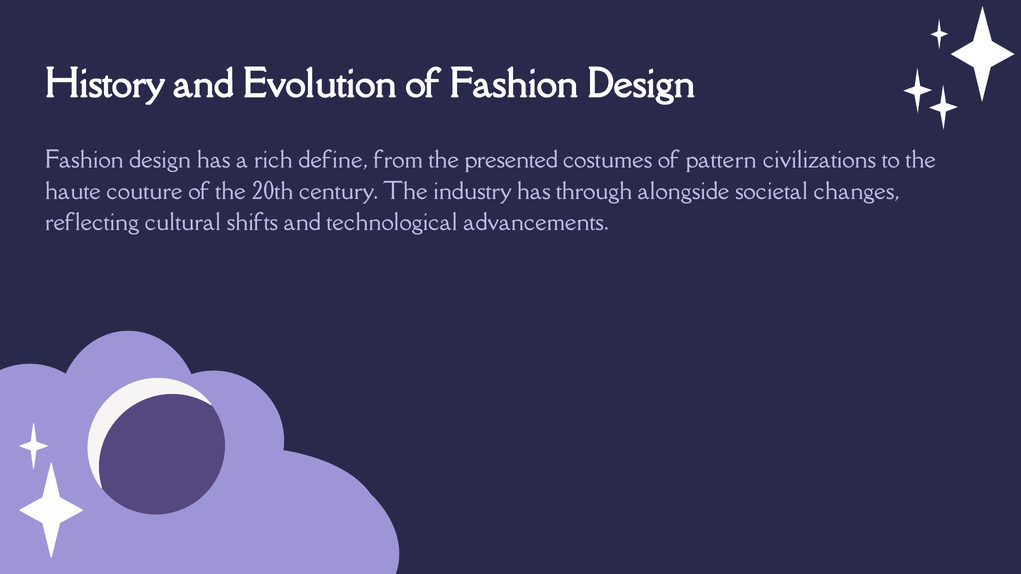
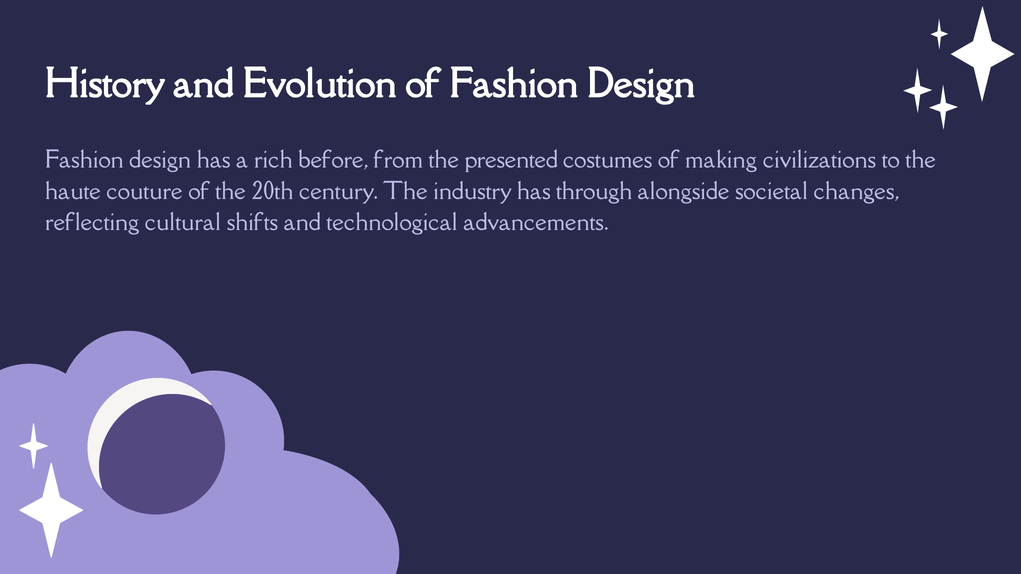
define: define -> before (333, 161)
pattern: pattern -> making (721, 161)
